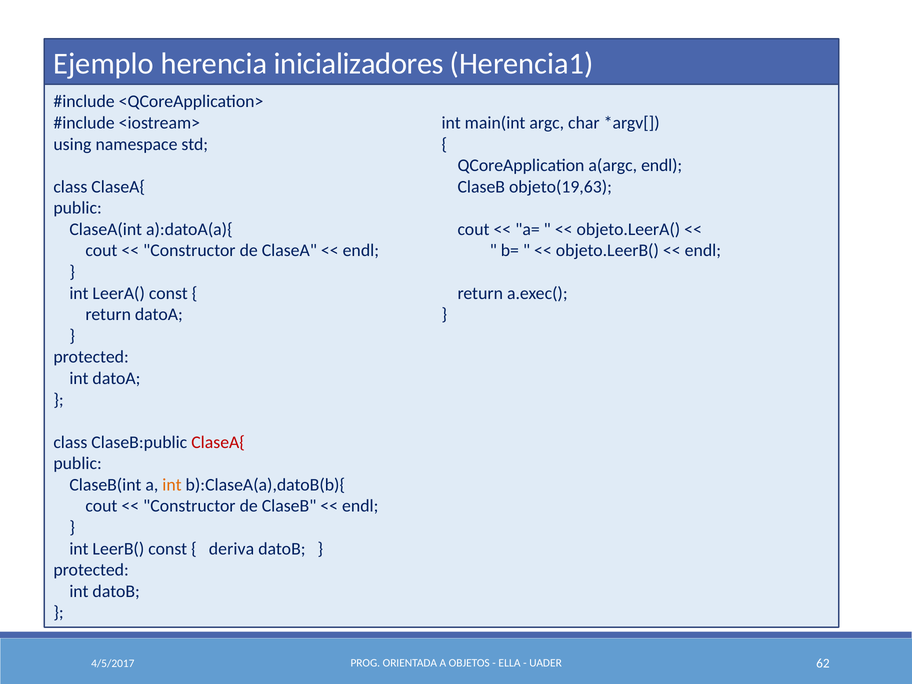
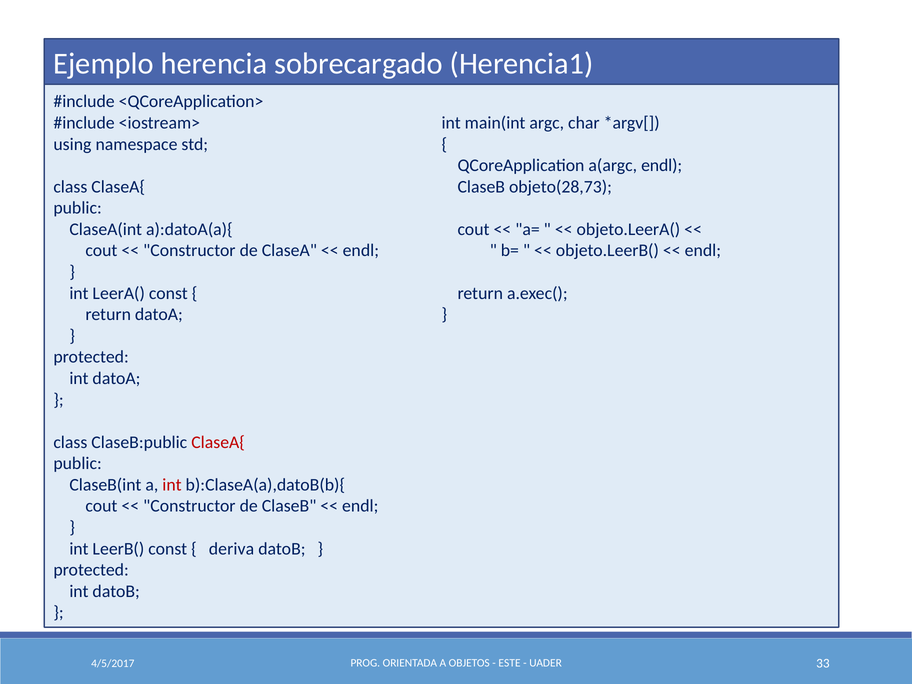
inicializadores: inicializadores -> sobrecargado (359, 64)
objeto(19,63: objeto(19,63 -> objeto(28,73 (560, 187)
int colour: orange -> red (172, 485)
ELLA: ELLA -> ESTE (510, 663)
62: 62 -> 33 (823, 663)
